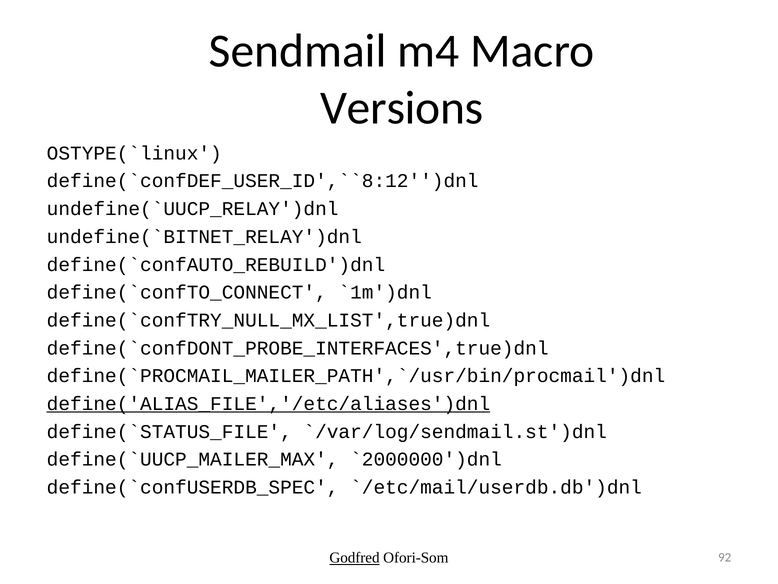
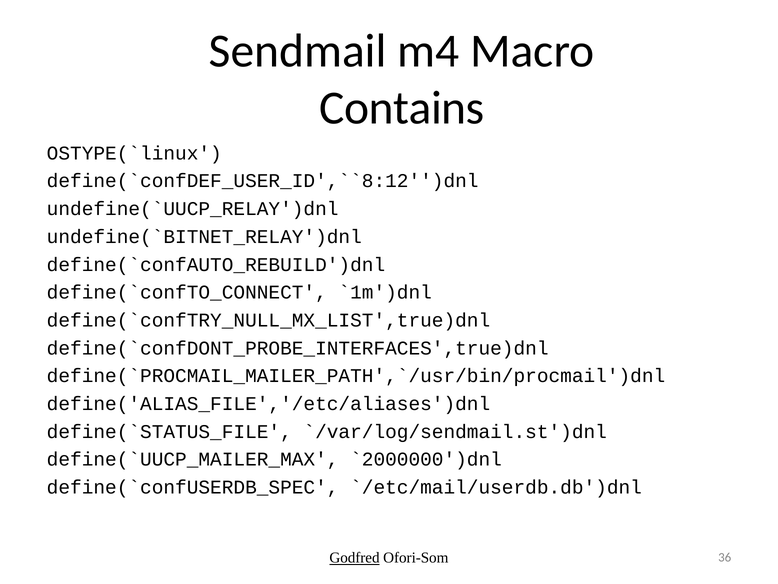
Versions: Versions -> Contains (402, 108)
define('ALIAS_FILE','/etc/aliases')dnl underline: present -> none (268, 403)
92: 92 -> 36 (725, 557)
